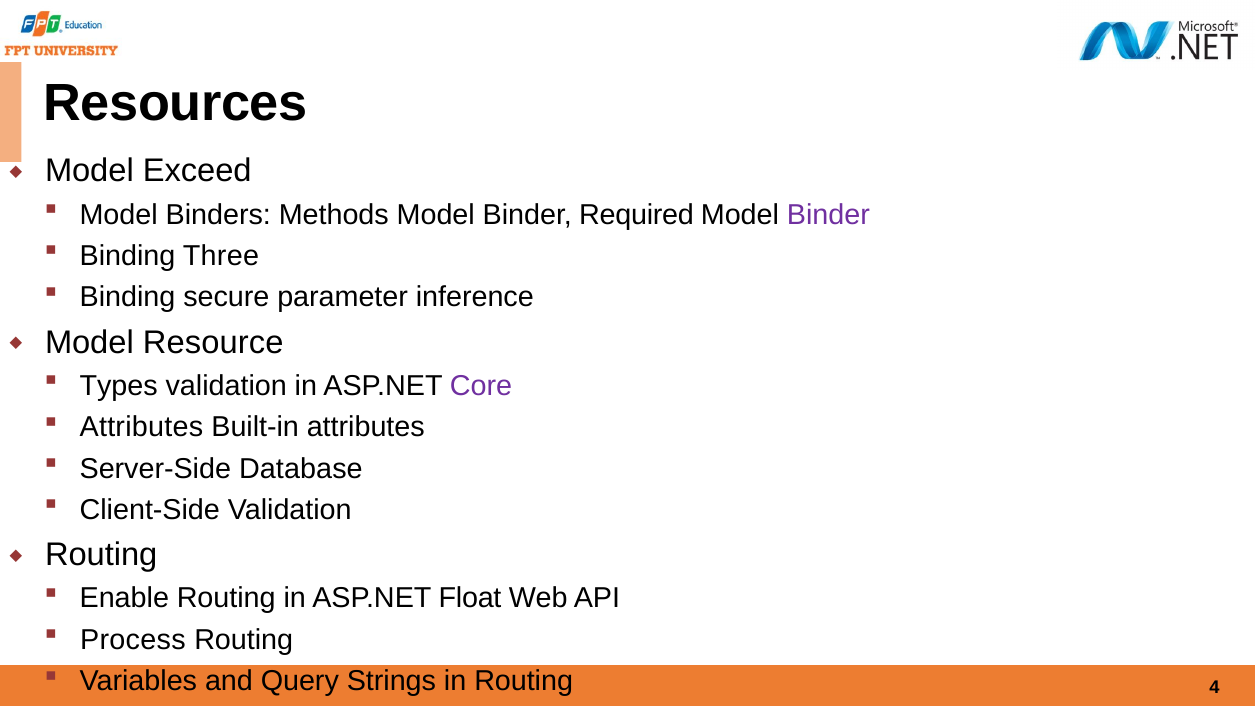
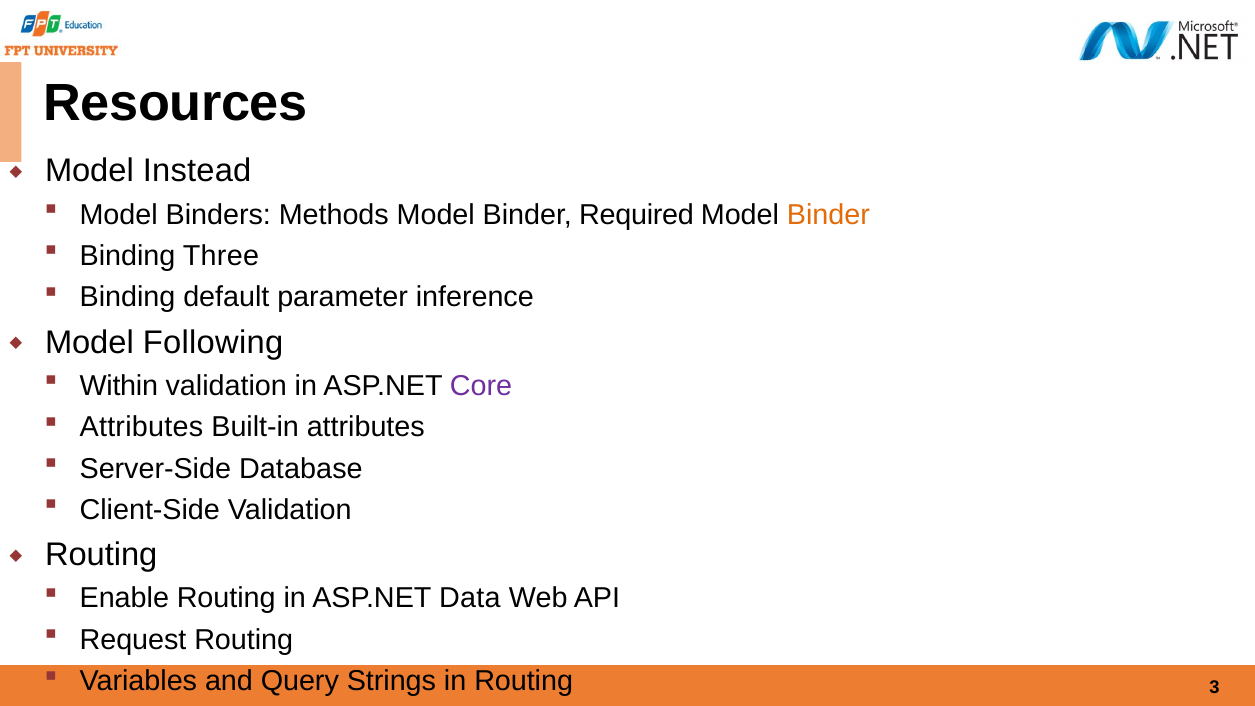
Exceed: Exceed -> Instead (197, 171)
Binder colour: purple -> orange (828, 215)
secure: secure -> default (226, 297)
Resource: Resource -> Following (213, 342)
Types: Types -> Within (119, 386)
Float: Float -> Data (470, 598)
Process: Process -> Request (133, 640)
4: 4 -> 3 (1214, 687)
